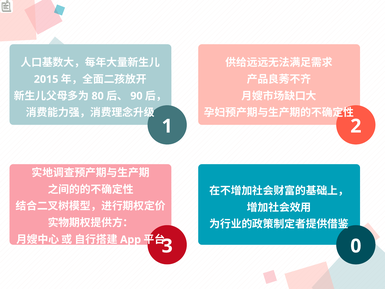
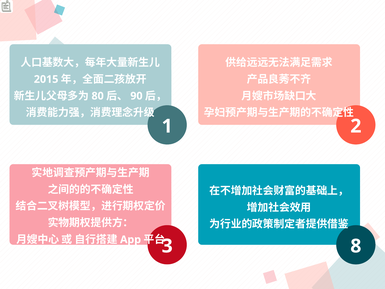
0: 0 -> 8 (356, 246)
